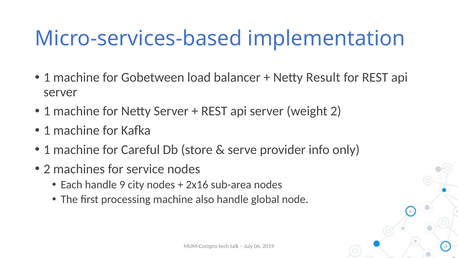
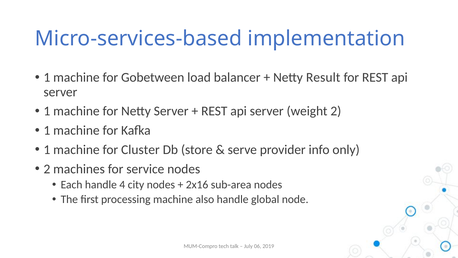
Careful: Careful -> Cluster (140, 149)
9: 9 -> 4 (122, 184)
